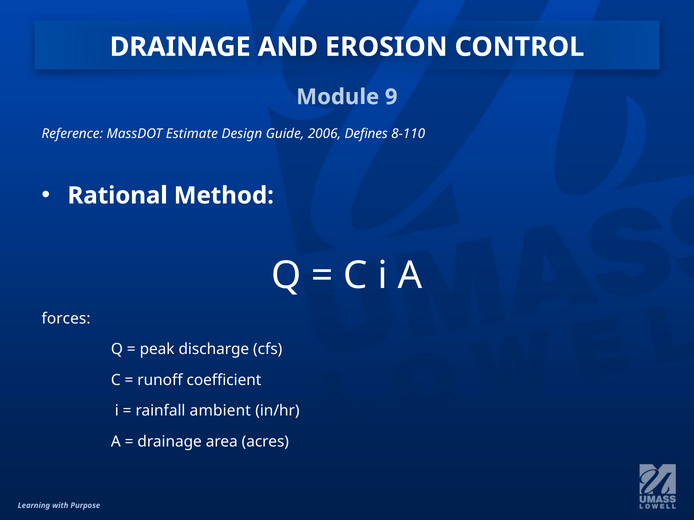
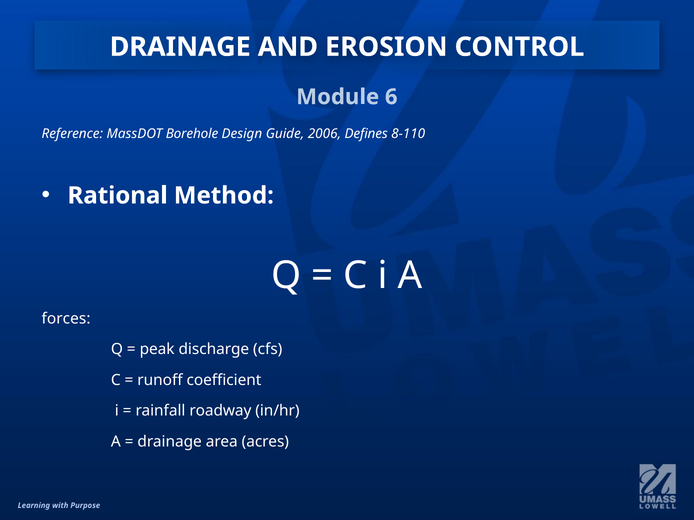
9: 9 -> 6 (391, 97)
Estimate: Estimate -> Borehole (192, 134)
ambient: ambient -> roadway (220, 411)
